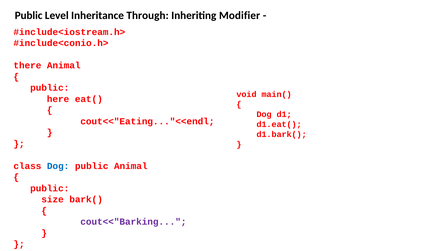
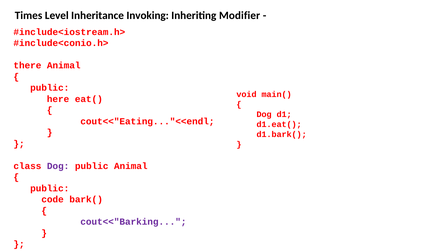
Public: Public -> Times (29, 15)
Through: Through -> Invoking (148, 15)
Dog colour: blue -> purple (58, 166)
size: size -> code (53, 199)
